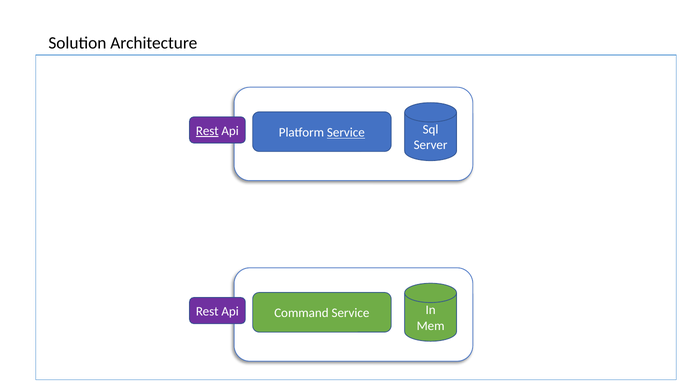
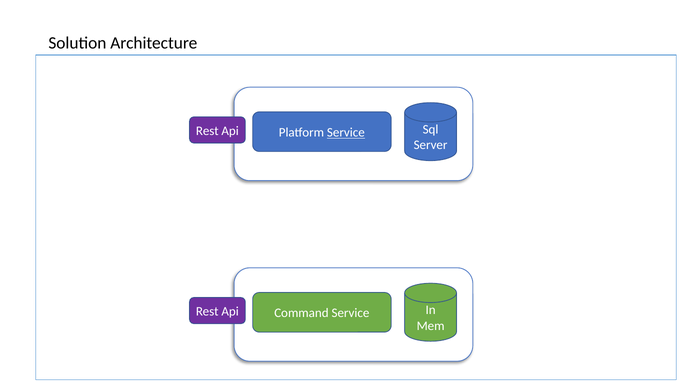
Rest underline: present -> none (207, 131)
